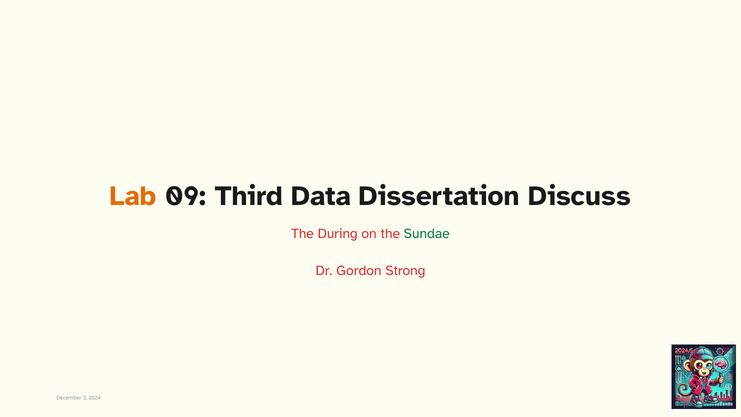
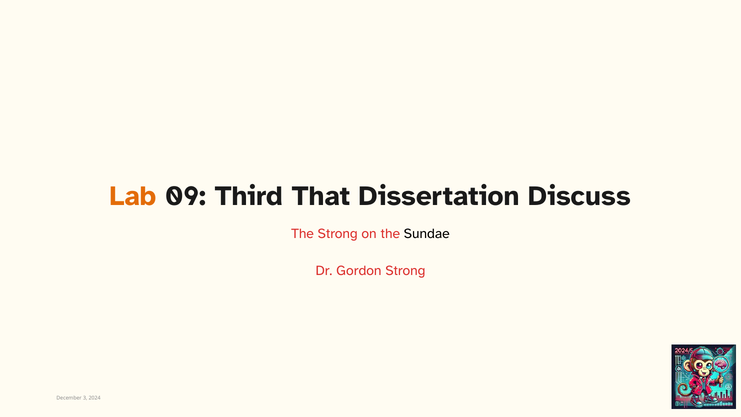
Data: Data -> That (321, 196)
The During: During -> Strong (338, 233)
Sundae colour: green -> black (427, 233)
